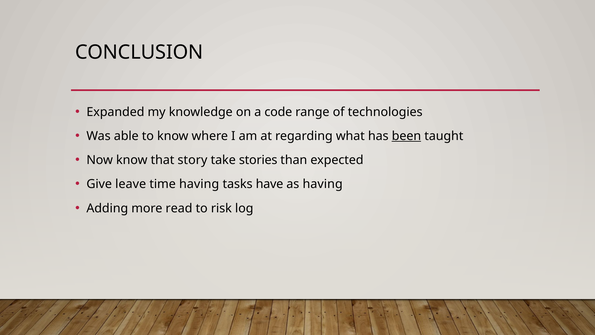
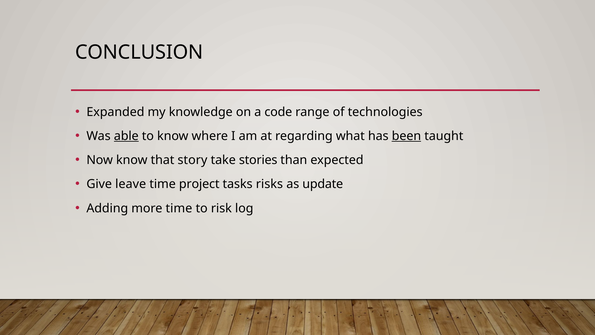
able underline: none -> present (126, 136)
time having: having -> project (199, 184)
have: have -> risks (269, 184)
as having: having -> update (323, 184)
more read: read -> time (179, 208)
